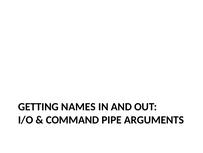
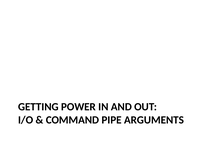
NAMES: NAMES -> POWER (78, 106)
